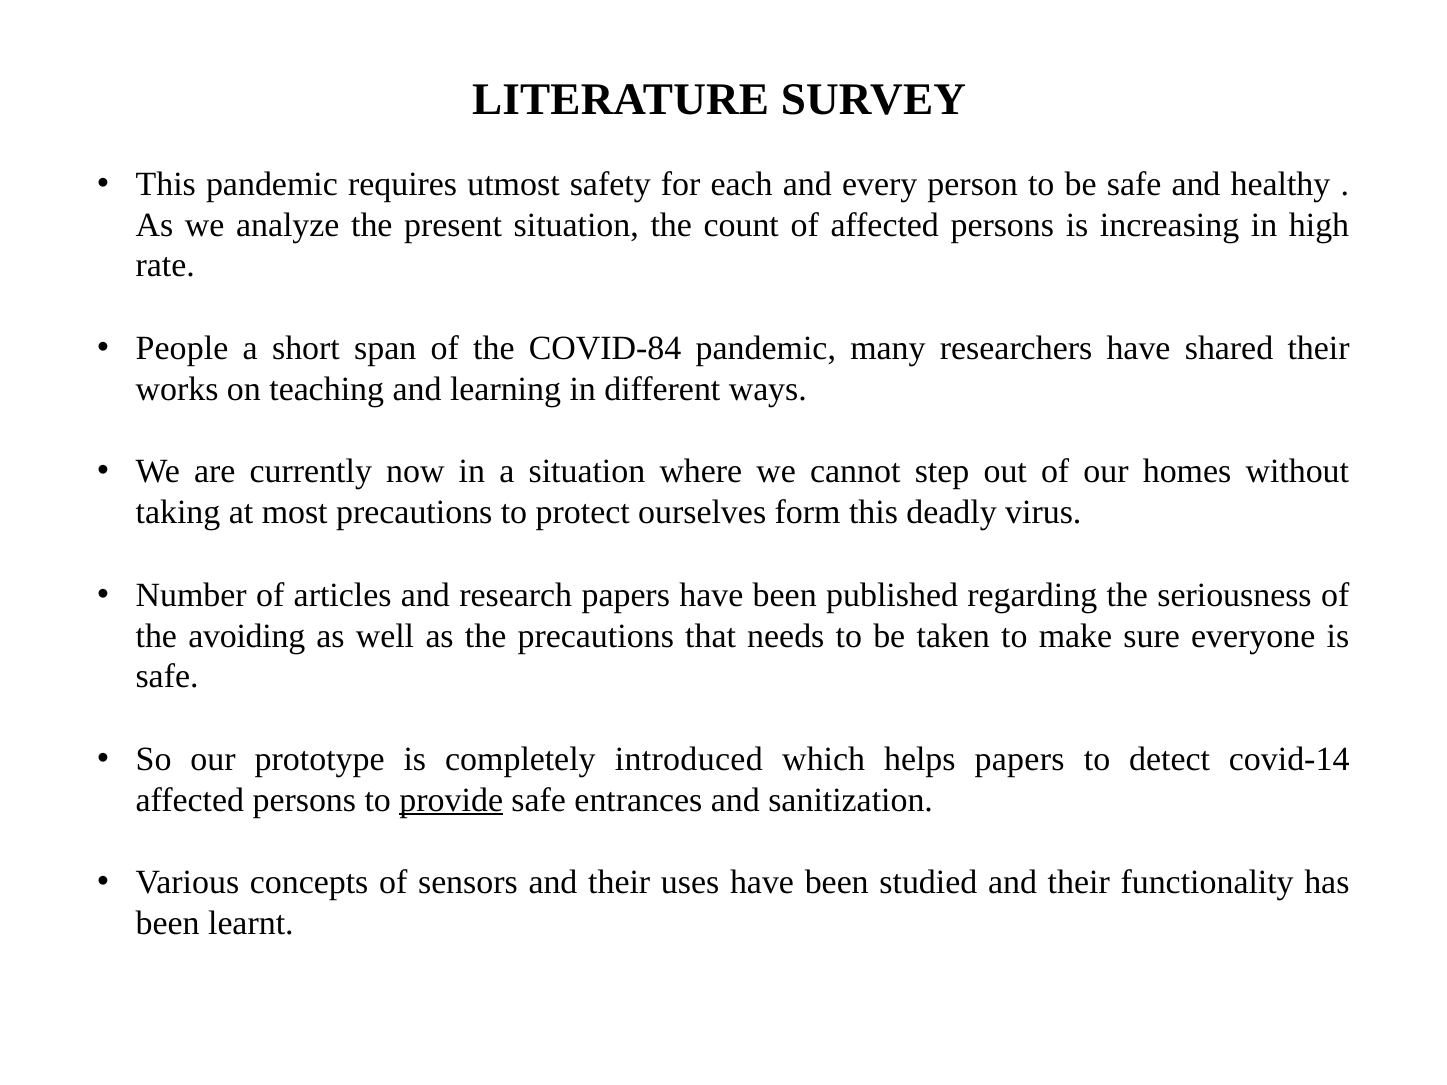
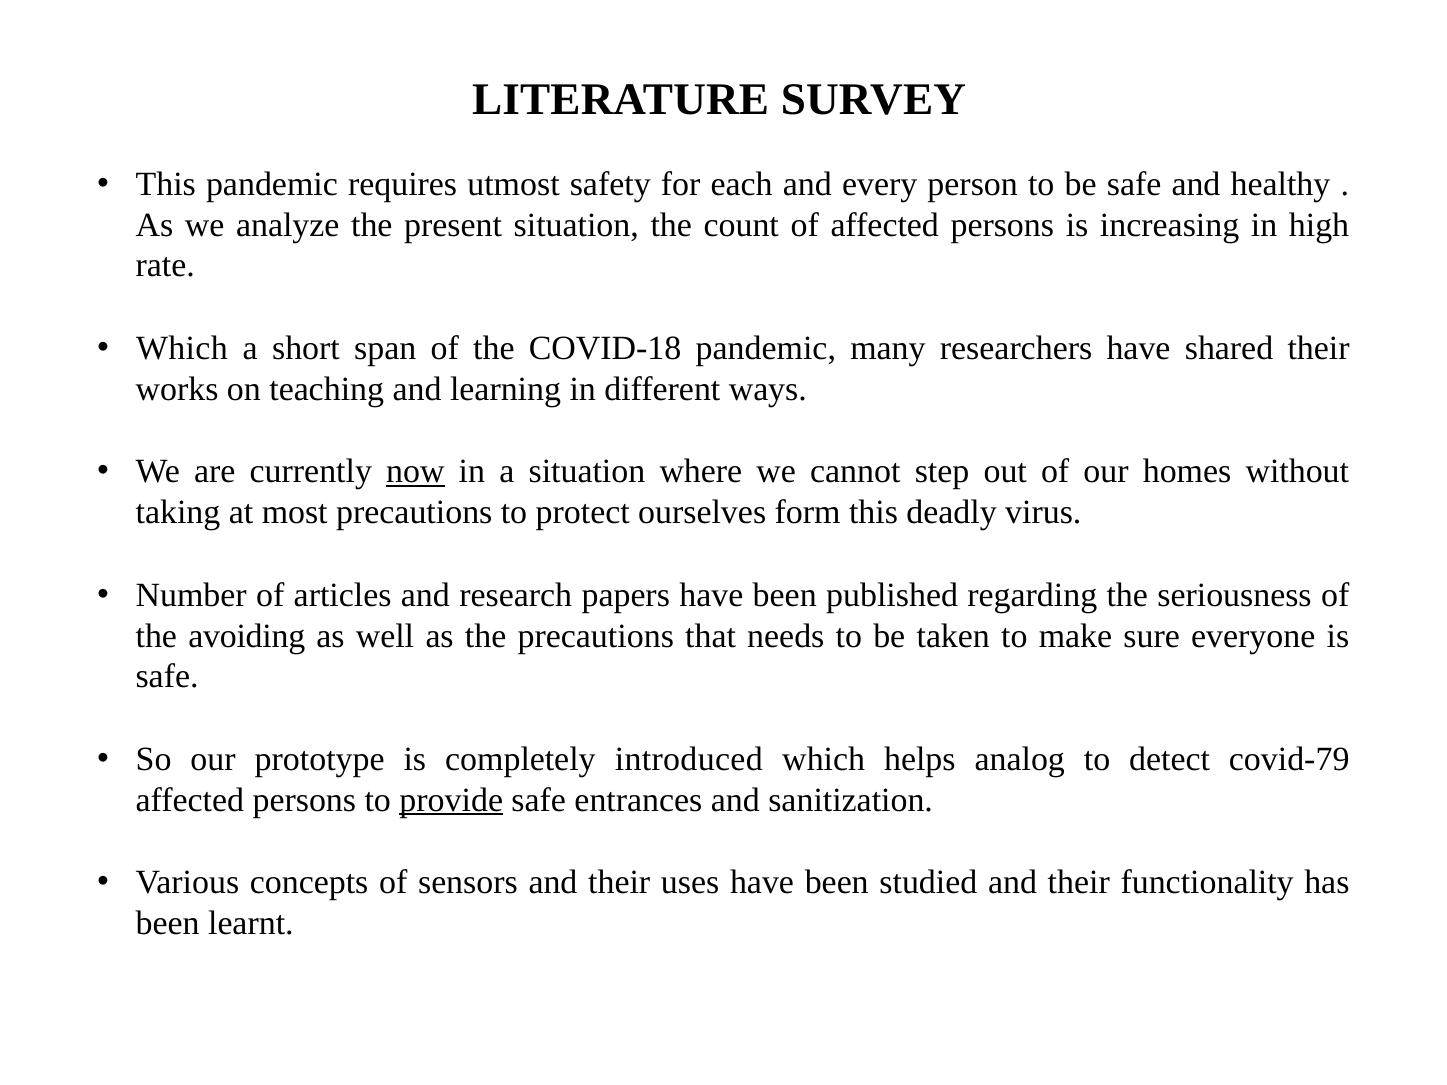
People: People -> Which (182, 349)
COVID-84: COVID-84 -> COVID-18 (605, 349)
now underline: none -> present (415, 472)
helps papers: papers -> analog (1020, 759)
covid-14: covid-14 -> covid-79 (1289, 759)
